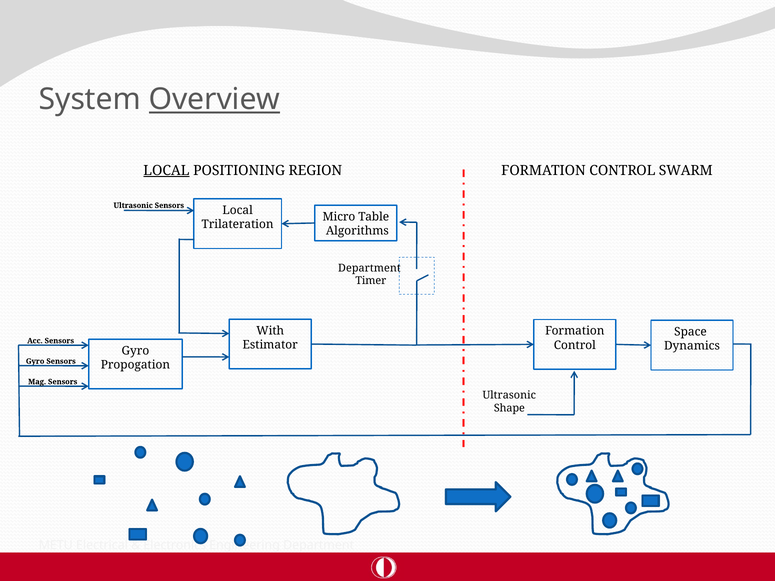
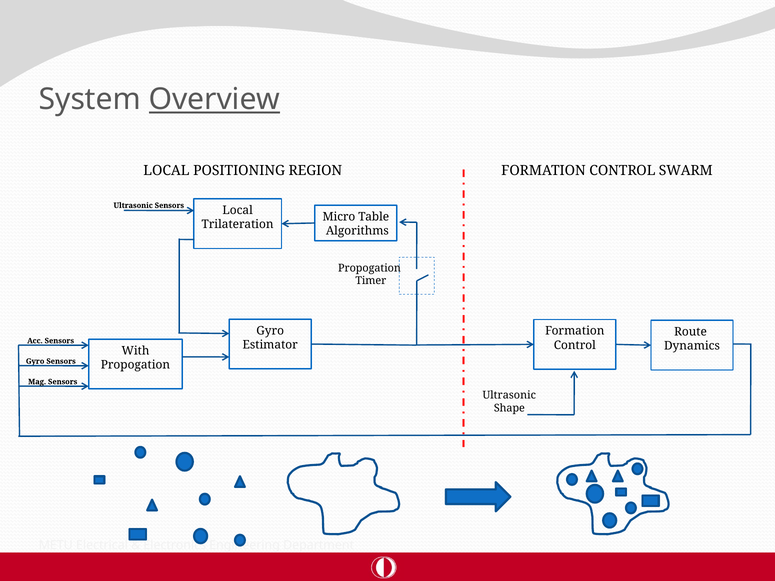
LOCAL underline: present -> none (166, 171)
Department: Department -> Propogation (369, 268)
With: With -> Gyro (270, 331)
Space: Space -> Route (690, 332)
Gyro: Gyro -> With (136, 351)
